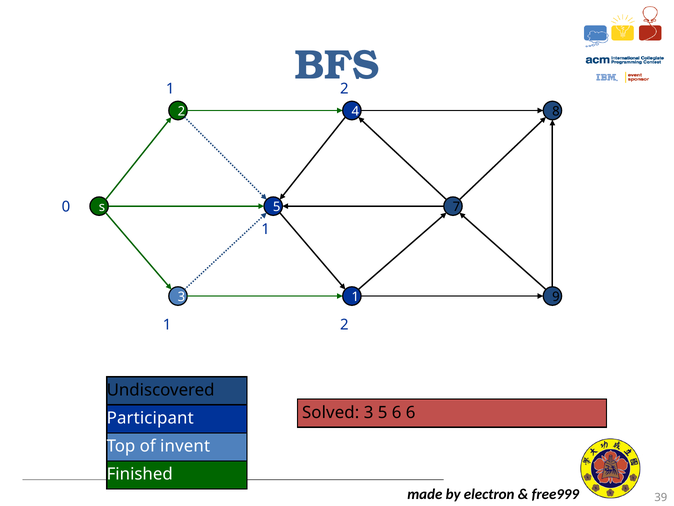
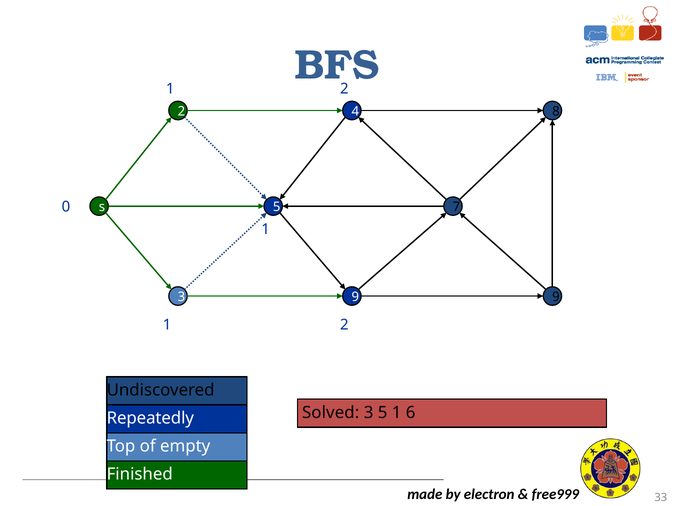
3 1: 1 -> 9 (355, 297)
5 6: 6 -> 1 (397, 412)
Participant: Participant -> Repeatedly (150, 418)
invent: invent -> empty (185, 446)
39: 39 -> 33 (661, 497)
